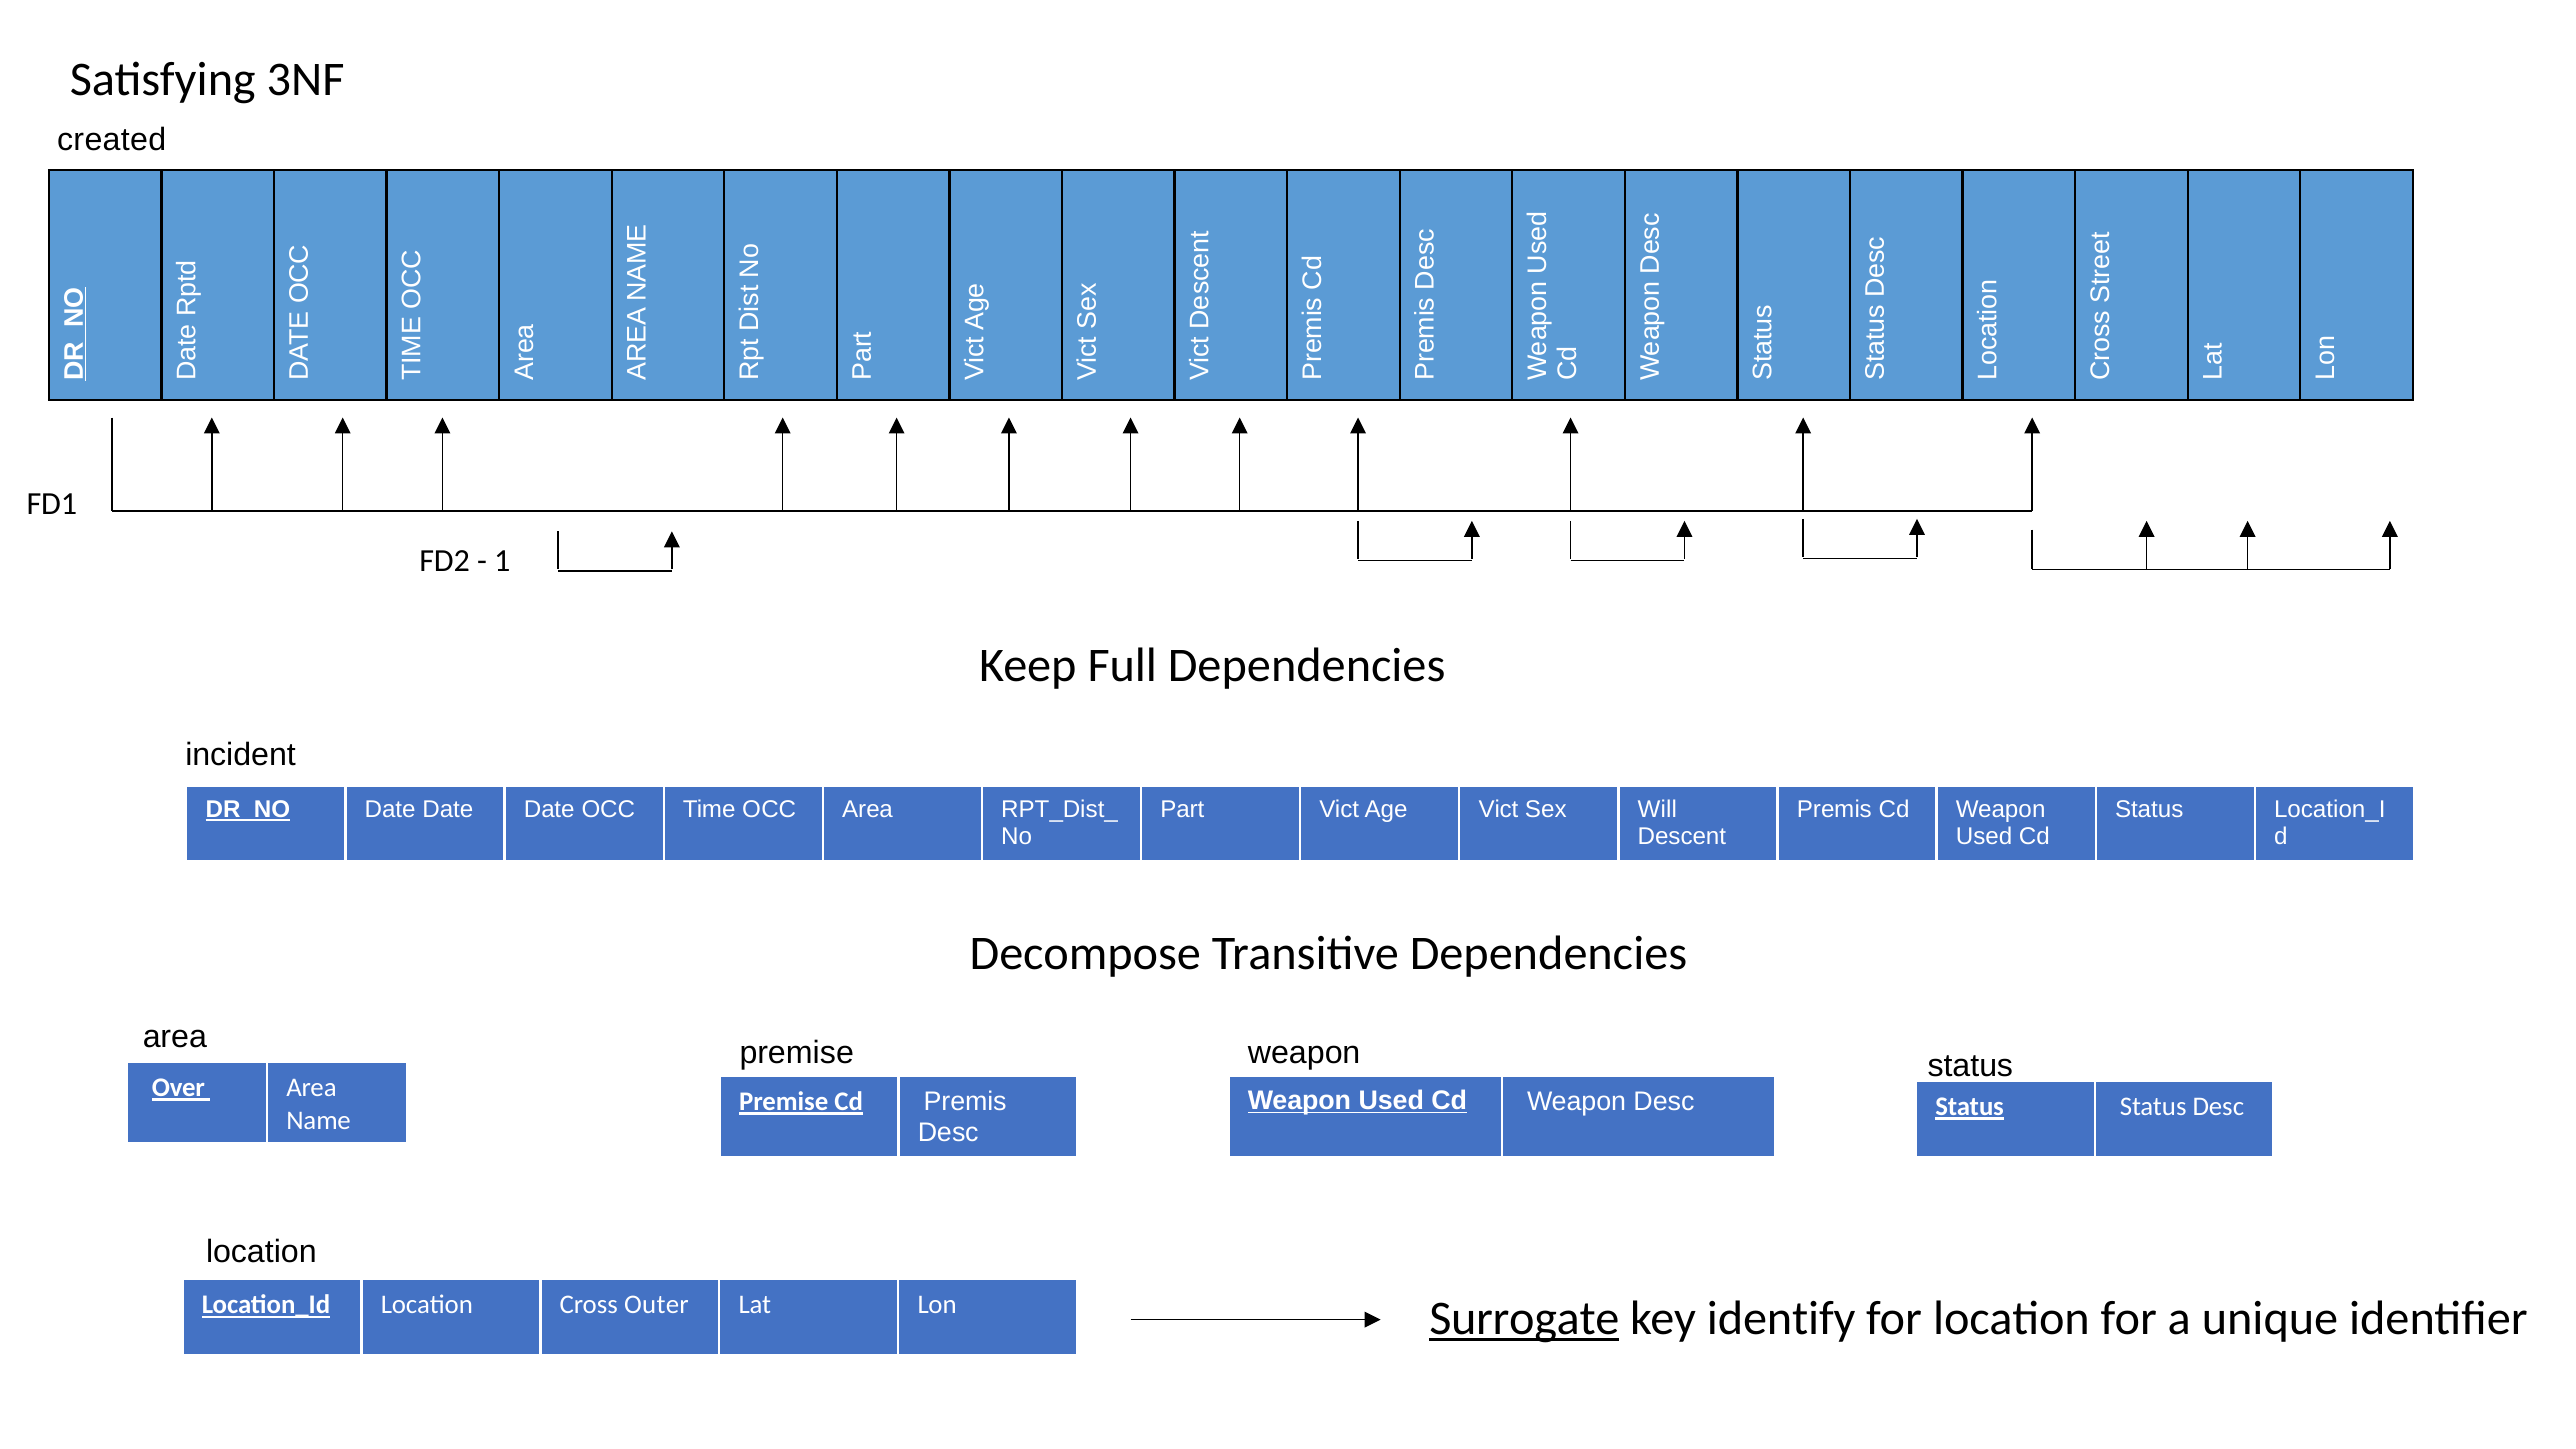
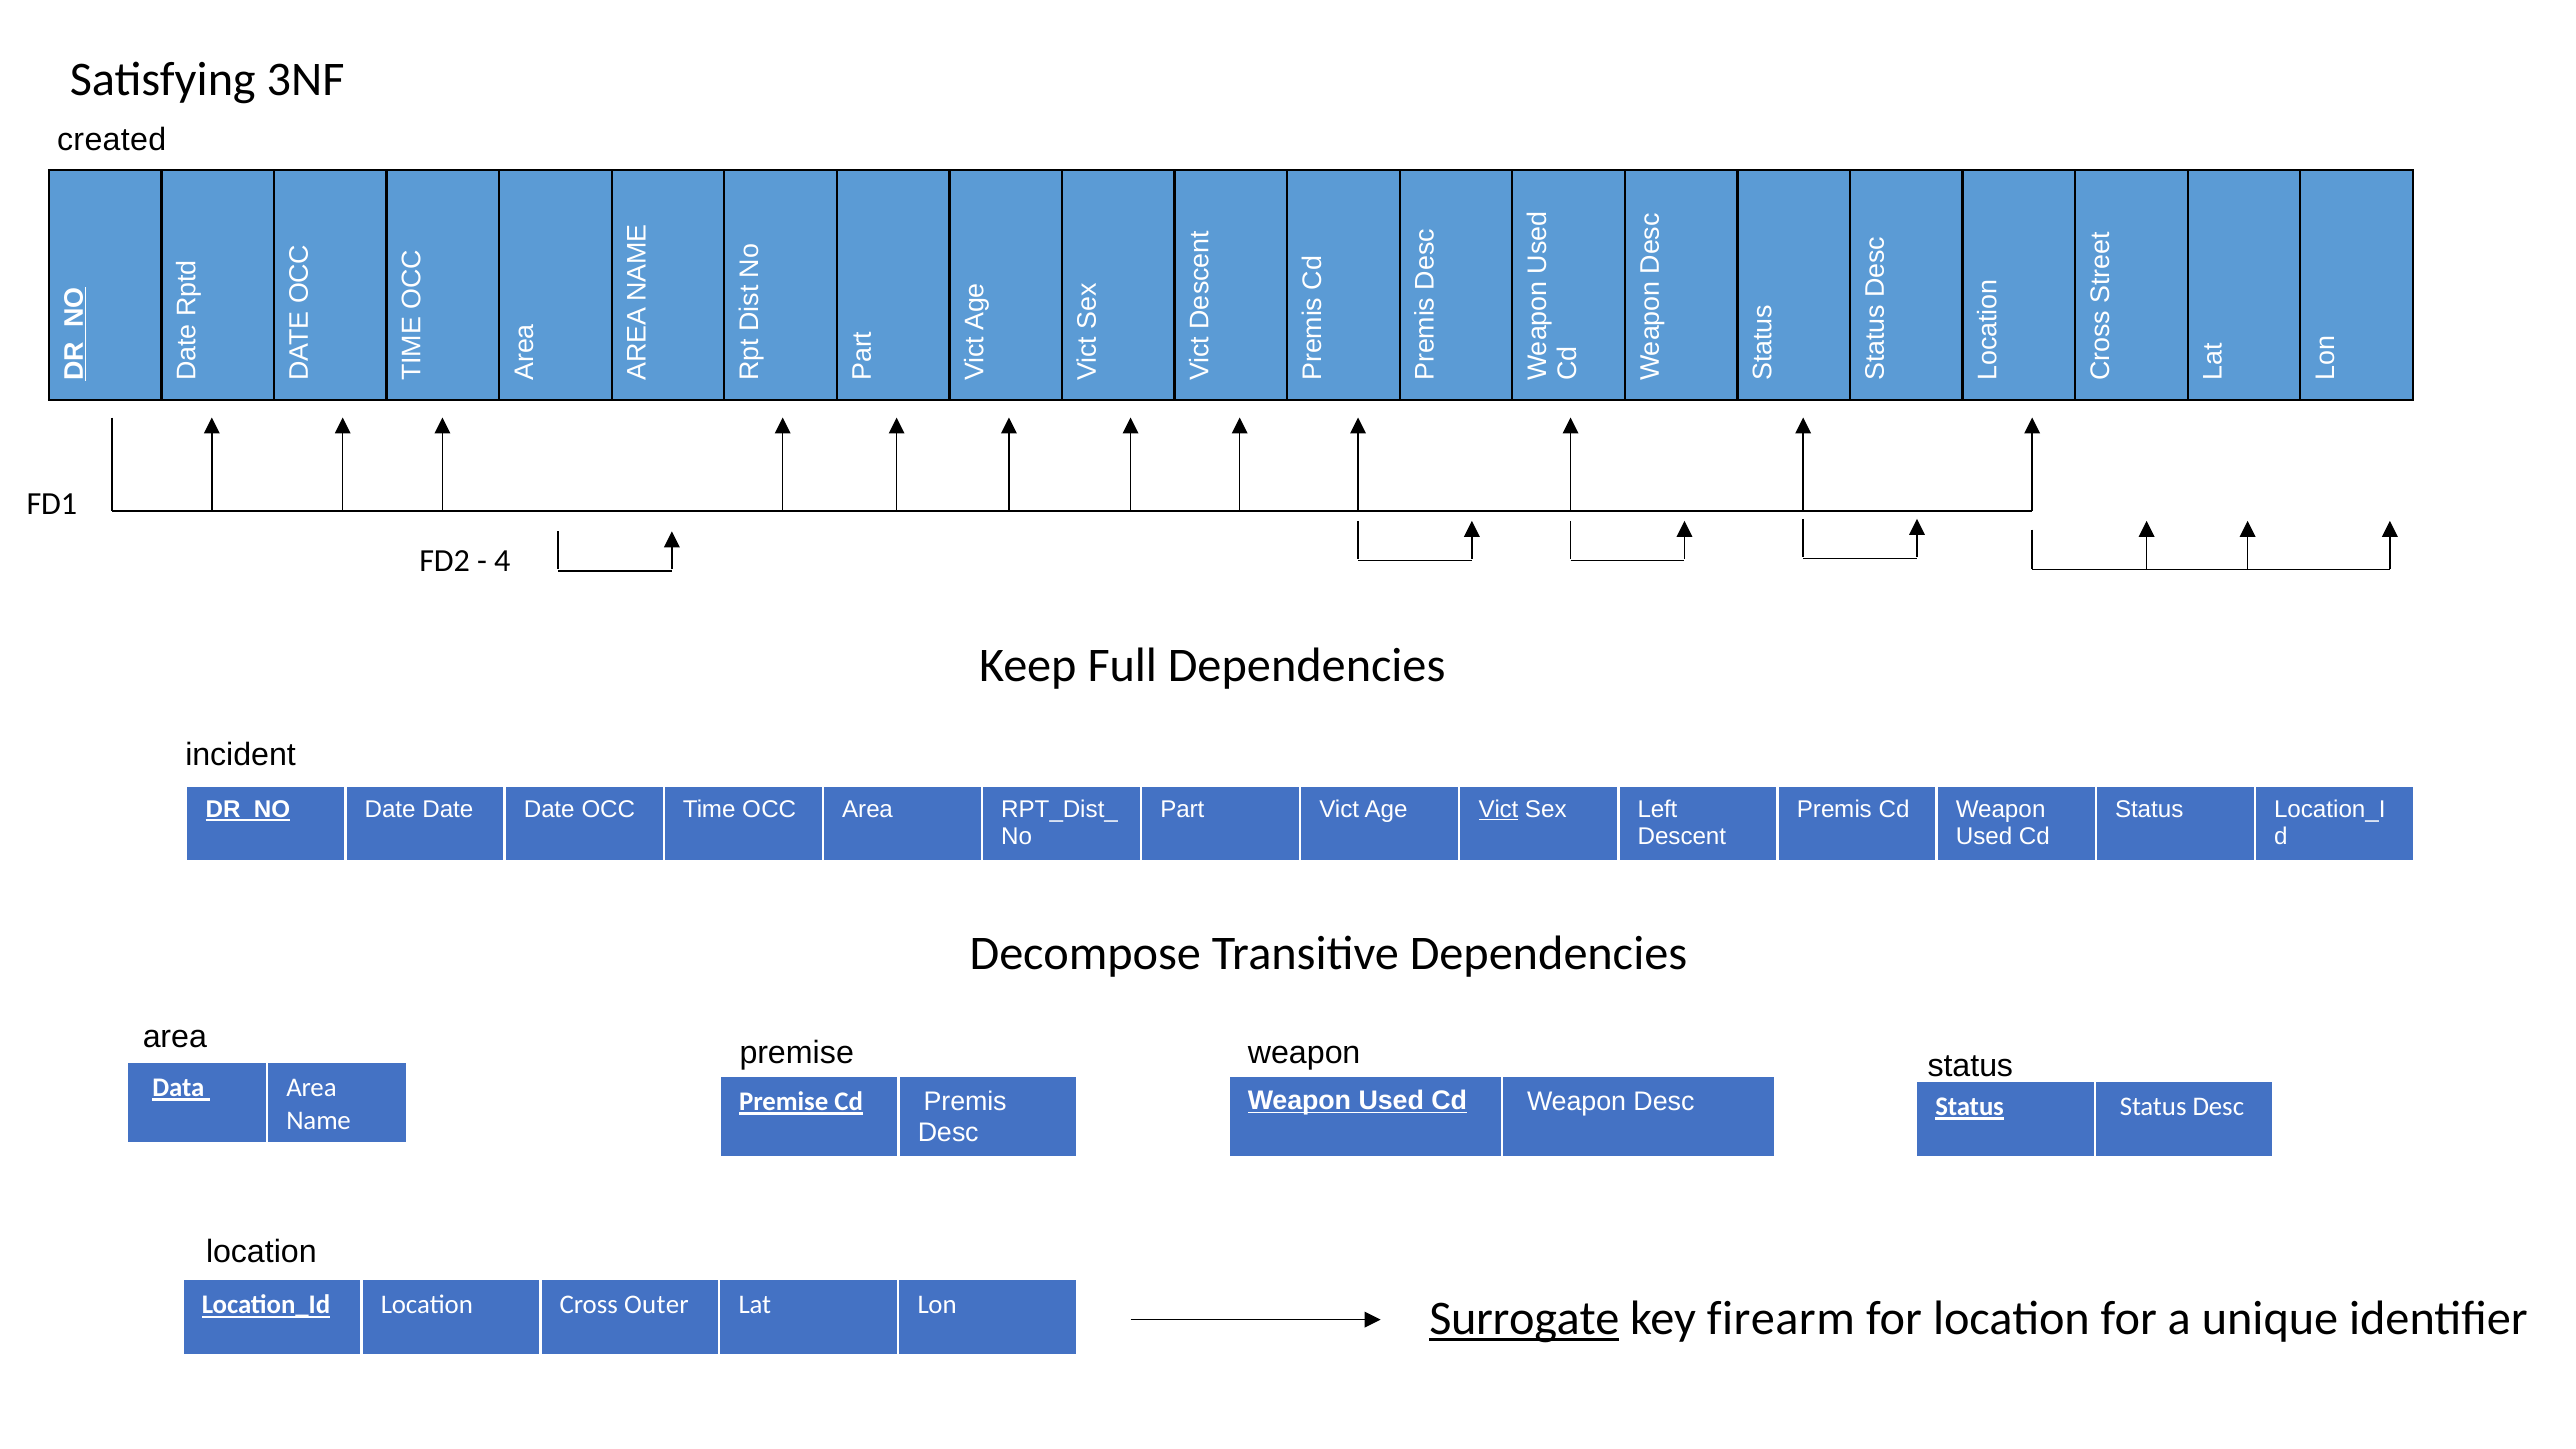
1: 1 -> 4 (502, 561)
Vict underline: none -> present (1498, 809)
Will: Will -> Left (1658, 809)
Over: Over -> Data (178, 1088)
identify: identify -> firearm (1781, 1318)
